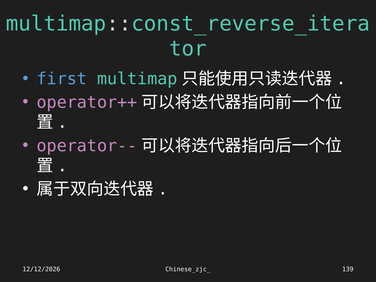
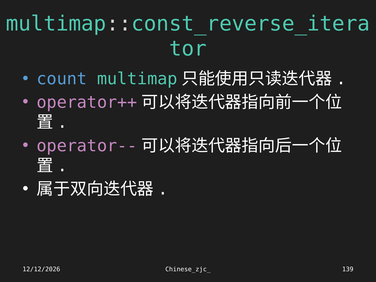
first: first -> count (62, 79)
